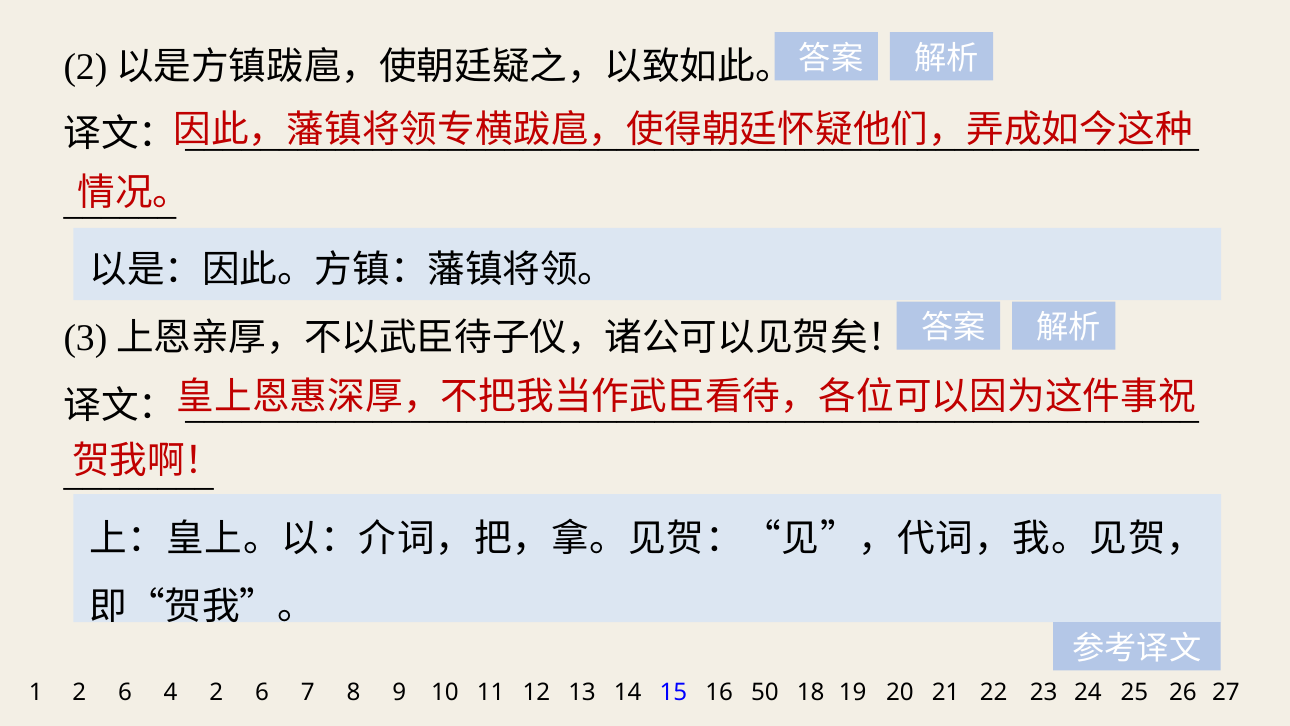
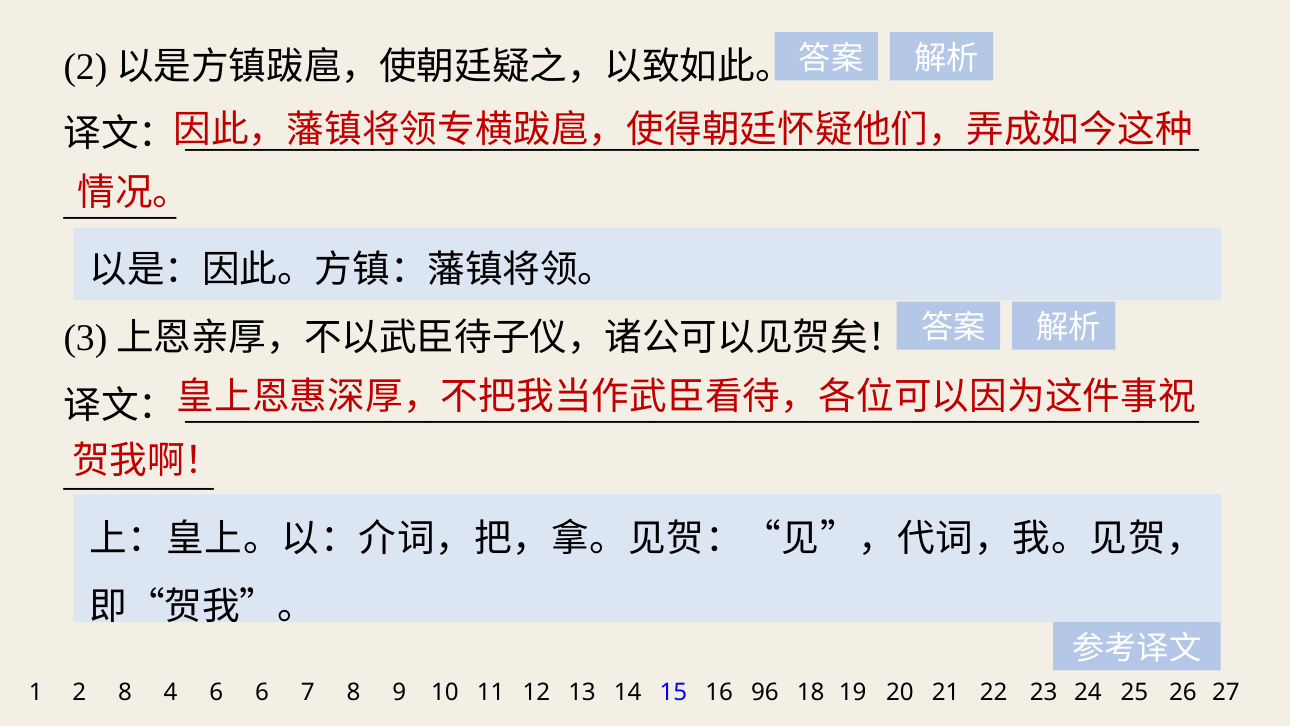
2 6: 6 -> 8 (125, 692)
4 2: 2 -> 6 (216, 692)
50: 50 -> 96 (765, 692)
